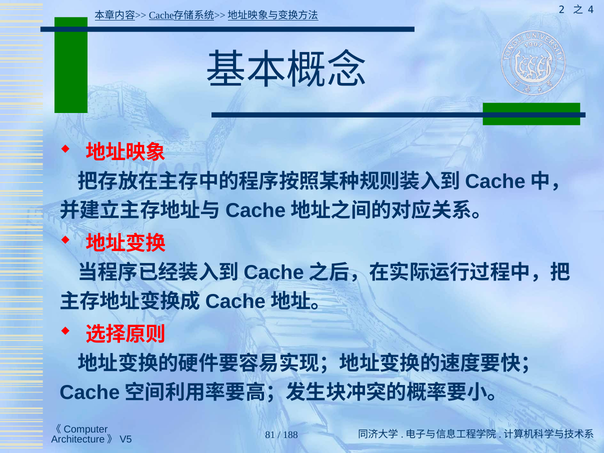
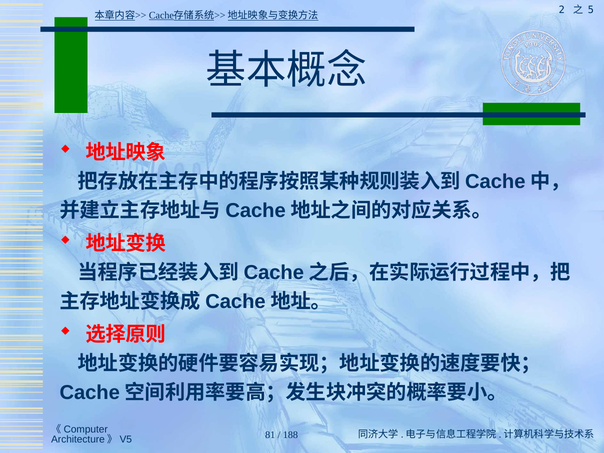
4: 4 -> 5 (591, 10)
